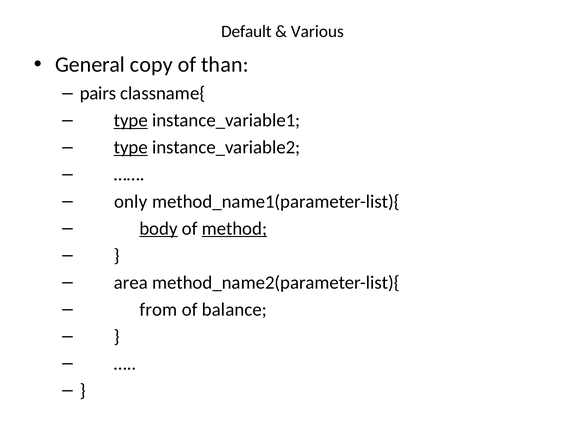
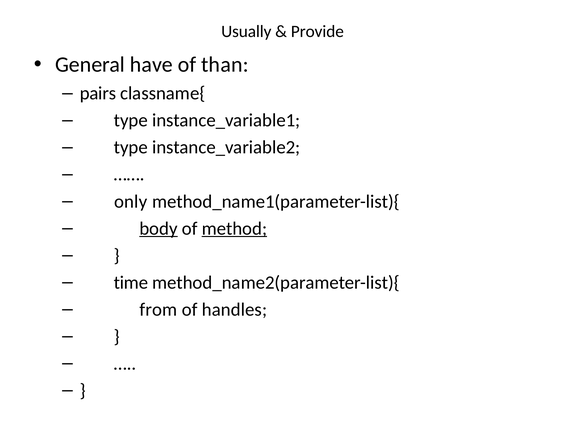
Default: Default -> Usually (246, 31)
Various: Various -> Provide (317, 31)
copy: copy -> have (151, 65)
type underline: present -> none (131, 120)
type underline: present -> none (131, 147)
area: area -> time (131, 282)
balance: balance -> handles (234, 309)
